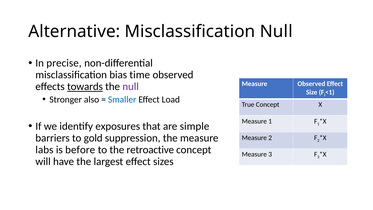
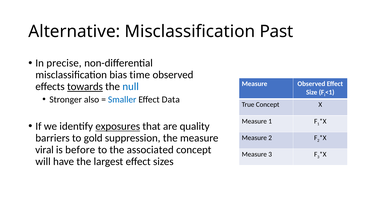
Misclassification Null: Null -> Past (276, 31)
null colour: purple -> blue (131, 87)
Load: Load -> Data (171, 99)
exposures underline: none -> present (118, 126)
simple: simple -> quality (195, 126)
labs: labs -> viral (45, 150)
retroactive: retroactive -> associated (150, 150)
